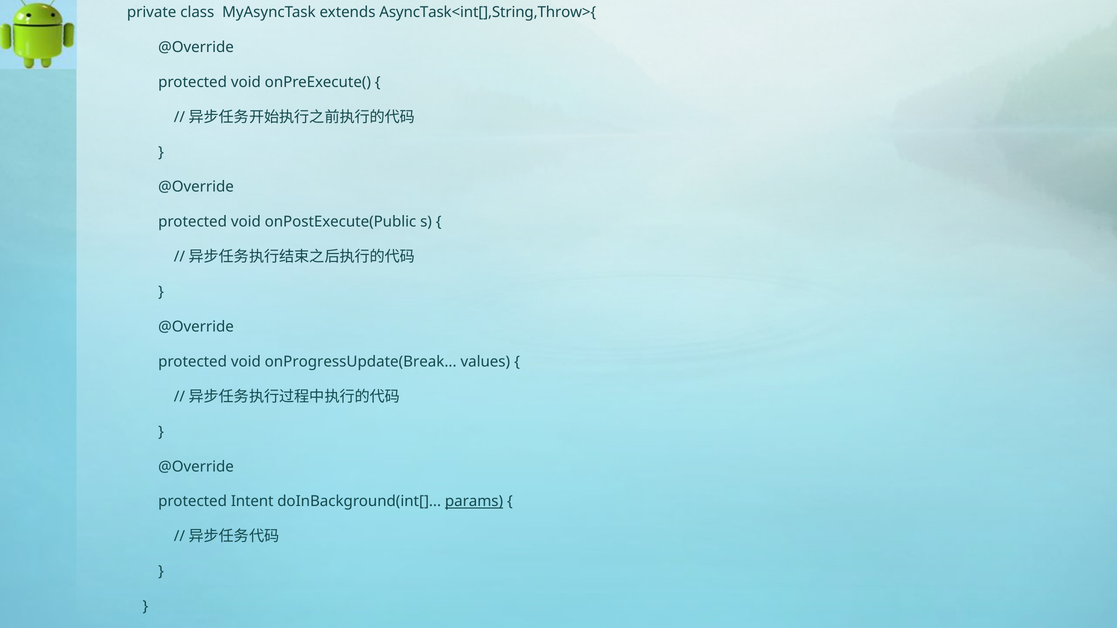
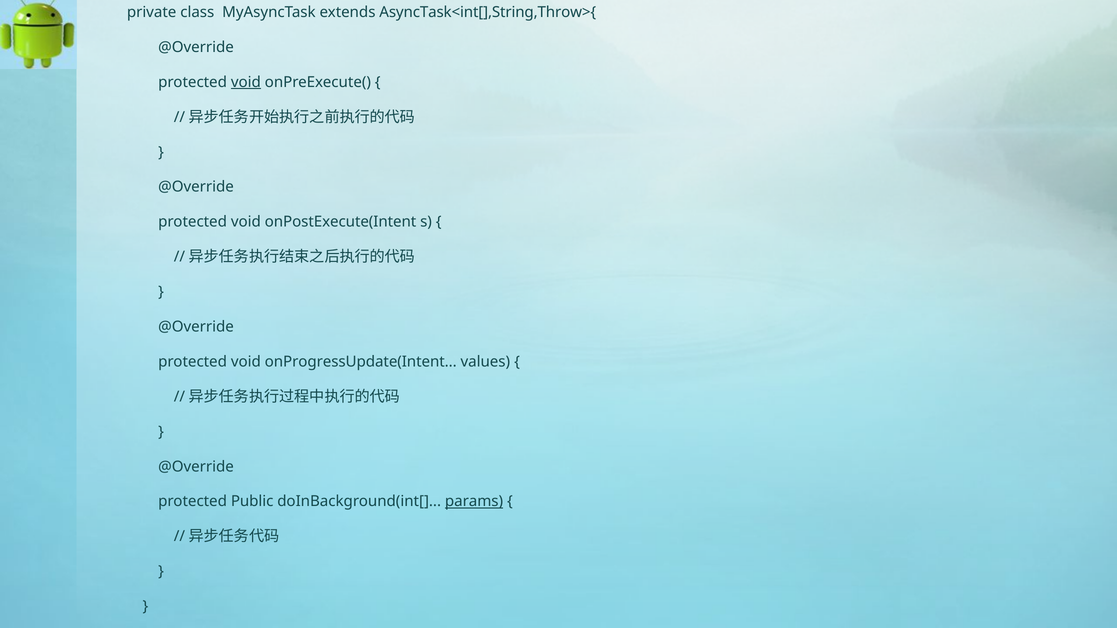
void underline: none -> present (246, 82)
onPostExecute(Public: onPostExecute(Public -> onPostExecute(Intent (340, 222)
onProgressUpdate(Break: onProgressUpdate(Break -> onProgressUpdate(Intent (361, 362)
Intent: Intent -> Public (252, 502)
